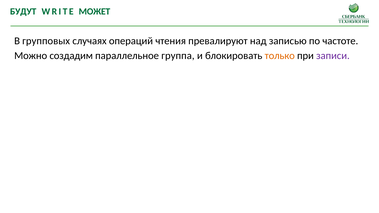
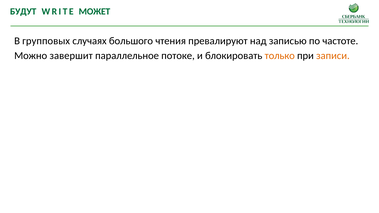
операций: операций -> большого (131, 41)
создадим: создадим -> завершит (71, 56)
группа: группа -> потоке (178, 56)
записи colour: purple -> orange (333, 56)
